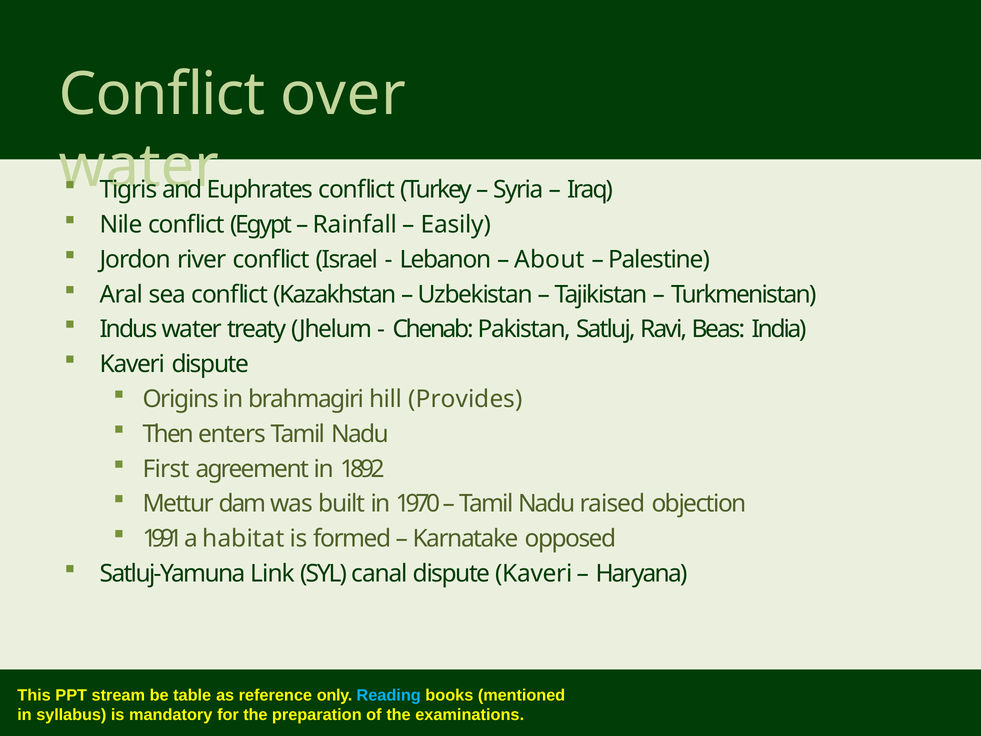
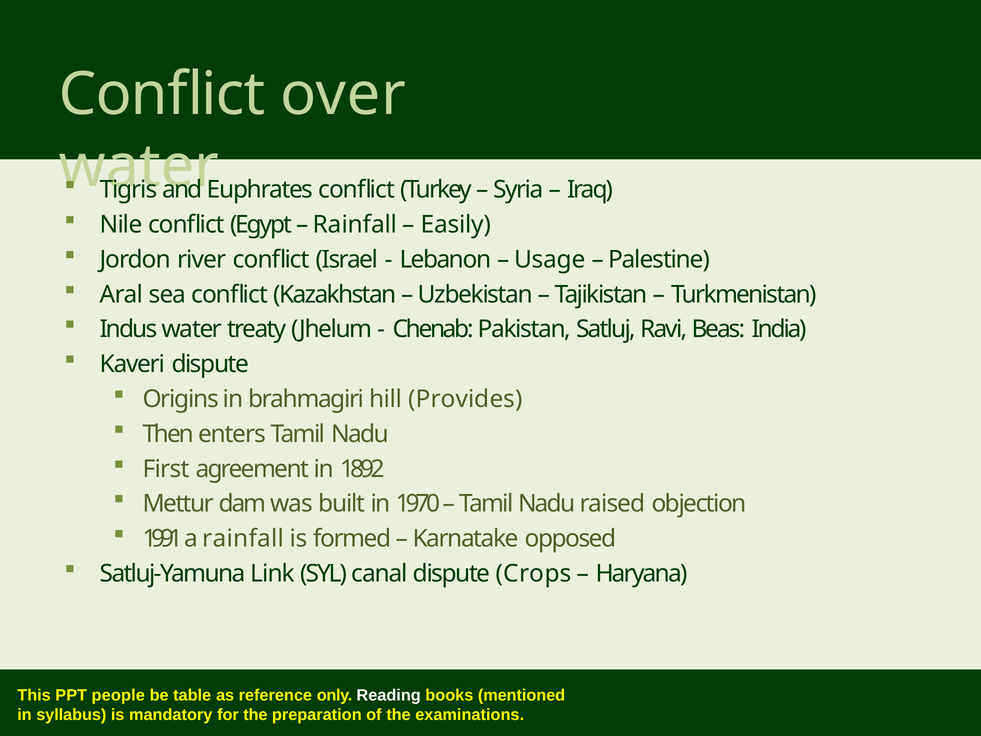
About: About -> Usage (550, 260)
a habitat: habitat -> rainfall (243, 538)
dispute Kaveri: Kaveri -> Crops (534, 573)
stream: stream -> people (118, 695)
Reading colour: light blue -> white (389, 695)
